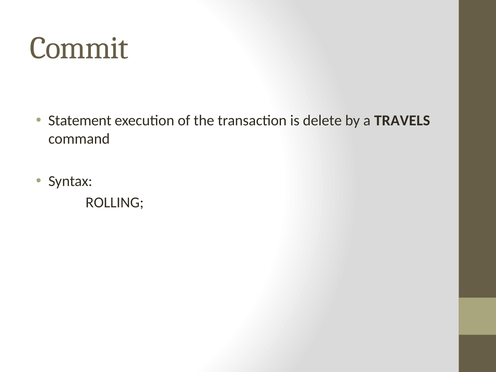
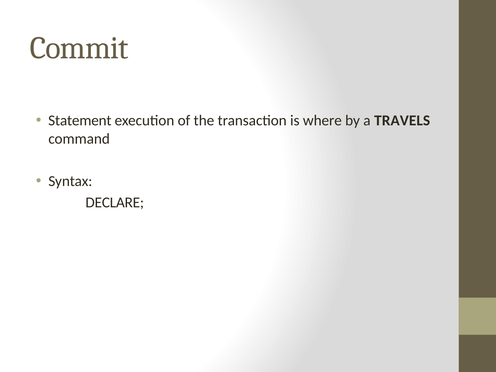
delete: delete -> where (322, 121)
ROLLING: ROLLING -> DECLARE (115, 202)
